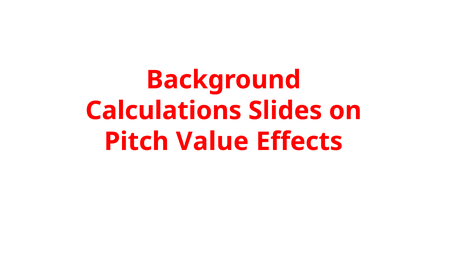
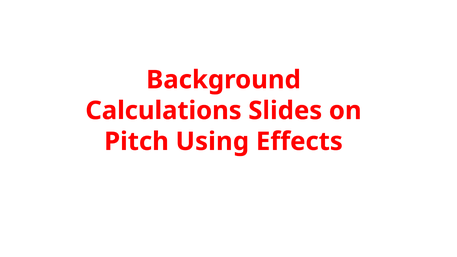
Value: Value -> Using (212, 142)
